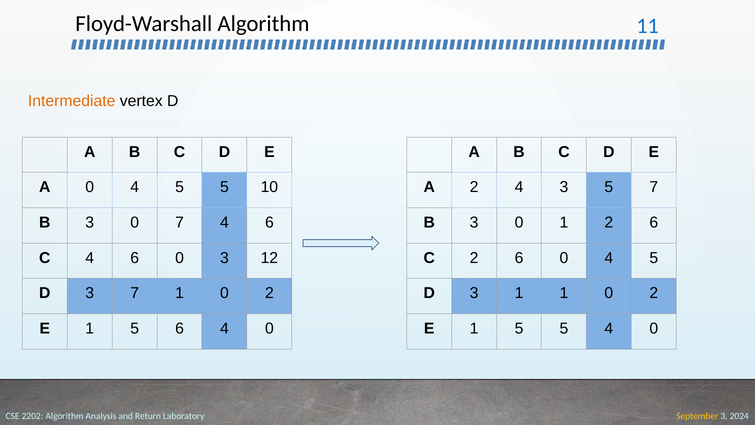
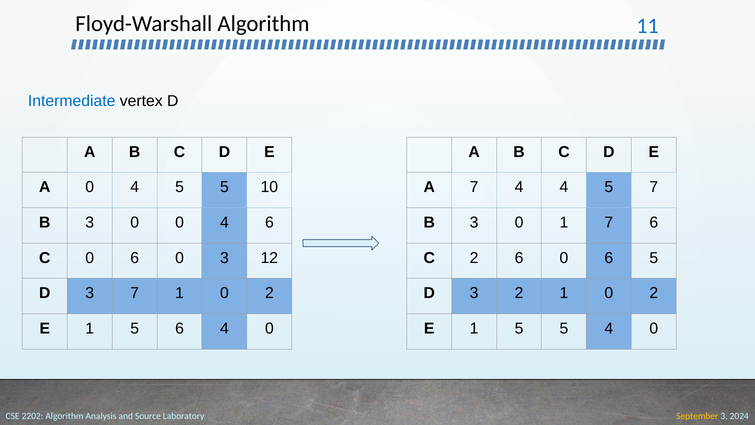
Intermediate colour: orange -> blue (72, 101)
A 2: 2 -> 7 (474, 187)
4 3: 3 -> 4 (564, 187)
0 7: 7 -> 0 (180, 222)
1 2: 2 -> 7 (609, 222)
C 4: 4 -> 0 (90, 258)
6 0 4: 4 -> 6 (609, 258)
3 1: 1 -> 2 (519, 293)
Return: Return -> Source (148, 416)
